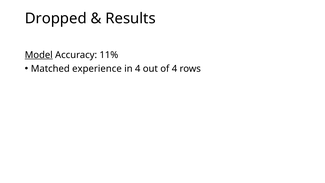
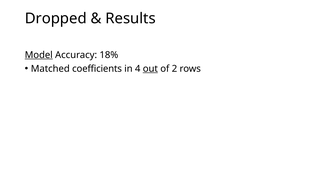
11%: 11% -> 18% (109, 55)
experience: experience -> coefficients (97, 69)
out underline: none -> present (150, 69)
of 4: 4 -> 2 (174, 69)
